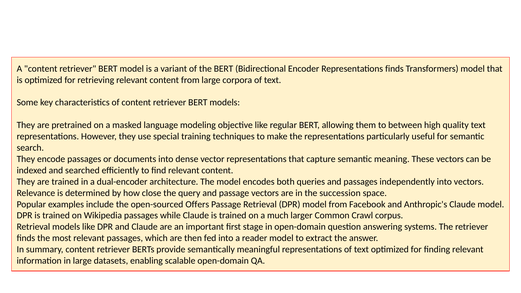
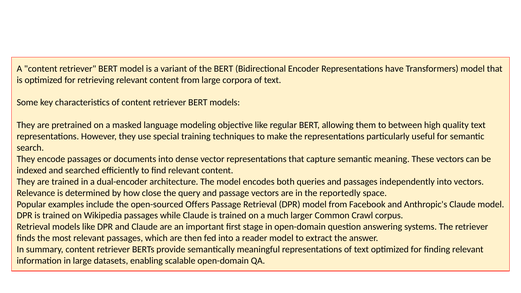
Representations finds: finds -> have (394, 69)
succession: succession -> reportedly (340, 193)
